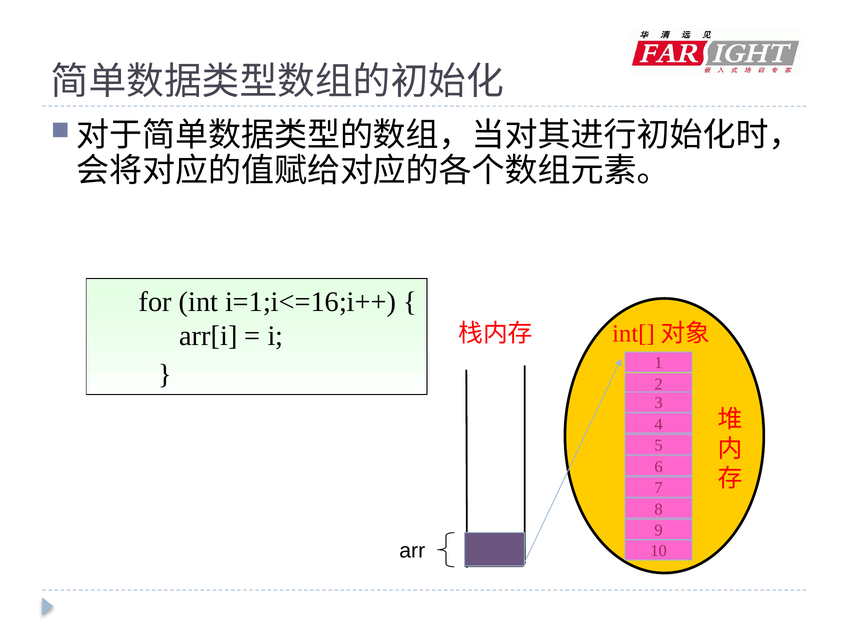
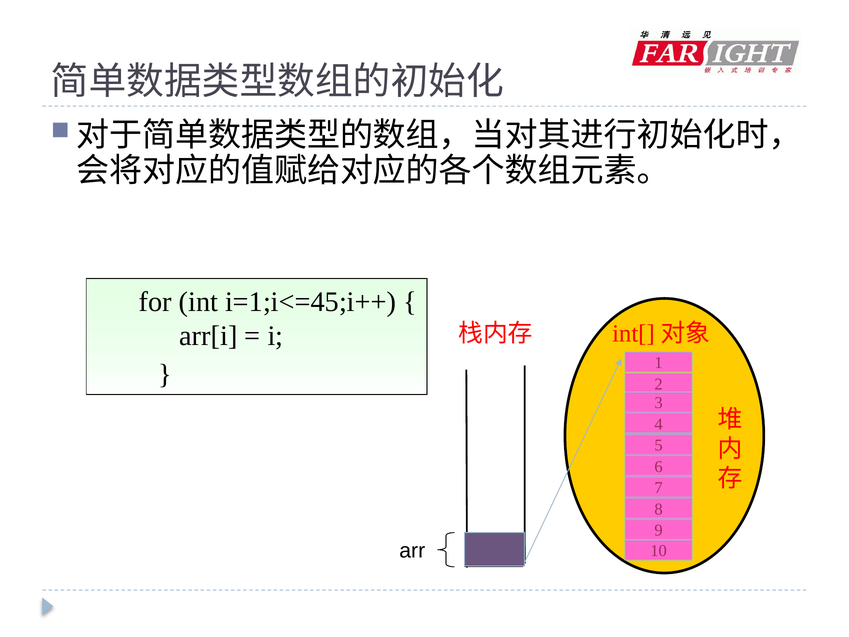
i=1;i<=16;i++: i=1;i<=16;i++ -> i=1;i<=45;i++ (311, 302)
